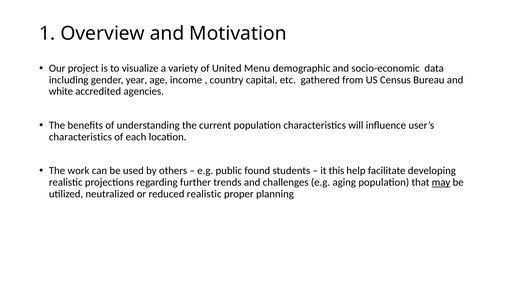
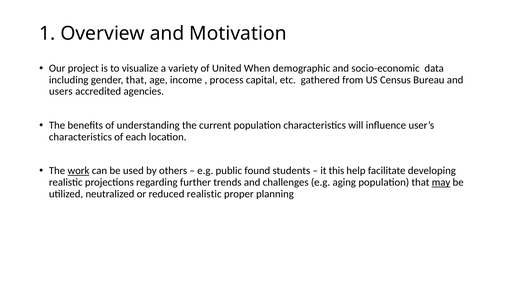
Menu: Menu -> When (257, 68)
gender year: year -> that (136, 80)
country: country -> process (227, 80)
white: white -> users (61, 92)
work underline: none -> present (78, 171)
